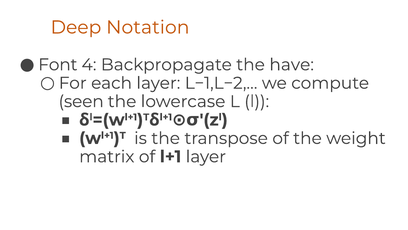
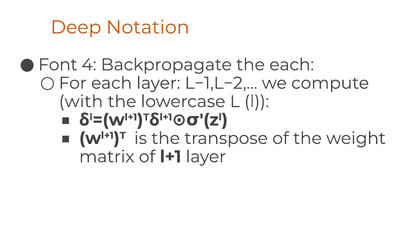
the have: have -> each (292, 65)
seen: seen -> with (81, 101)
